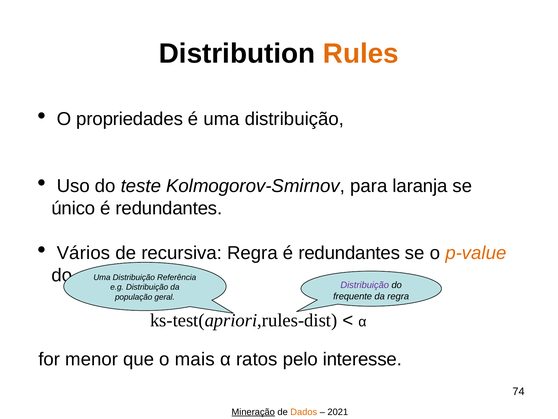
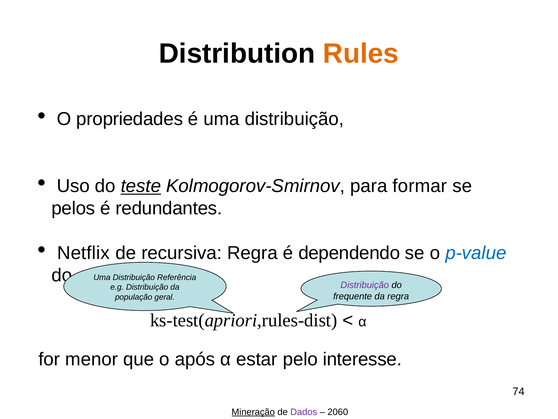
teste underline: none -> present (141, 186)
laranja: laranja -> formar (420, 186)
único: único -> pelos (73, 208)
Vários: Vários -> Netflix (83, 253)
Regra é redundantes: redundantes -> dependendo (349, 253)
p-value colour: orange -> blue (476, 253)
mais: mais -> após (195, 359)
ratos: ratos -> estar (257, 359)
Dados colour: orange -> purple (304, 412)
2021: 2021 -> 2060 (338, 412)
